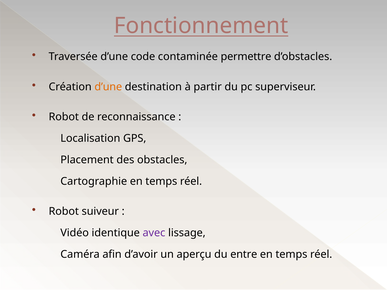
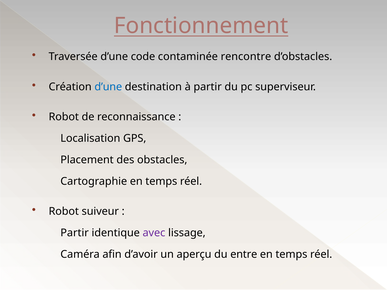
permettre: permettre -> rencontre (246, 57)
d’une colour: orange -> blue (108, 87)
Vidéo: Vidéo -> Partir (75, 233)
